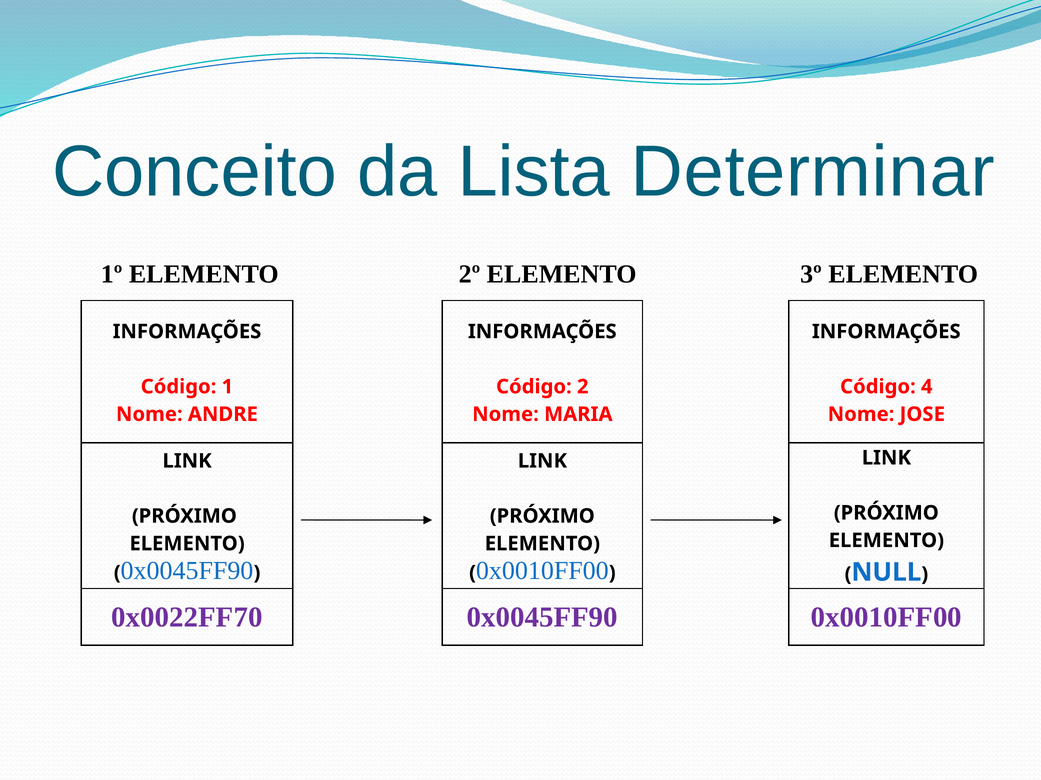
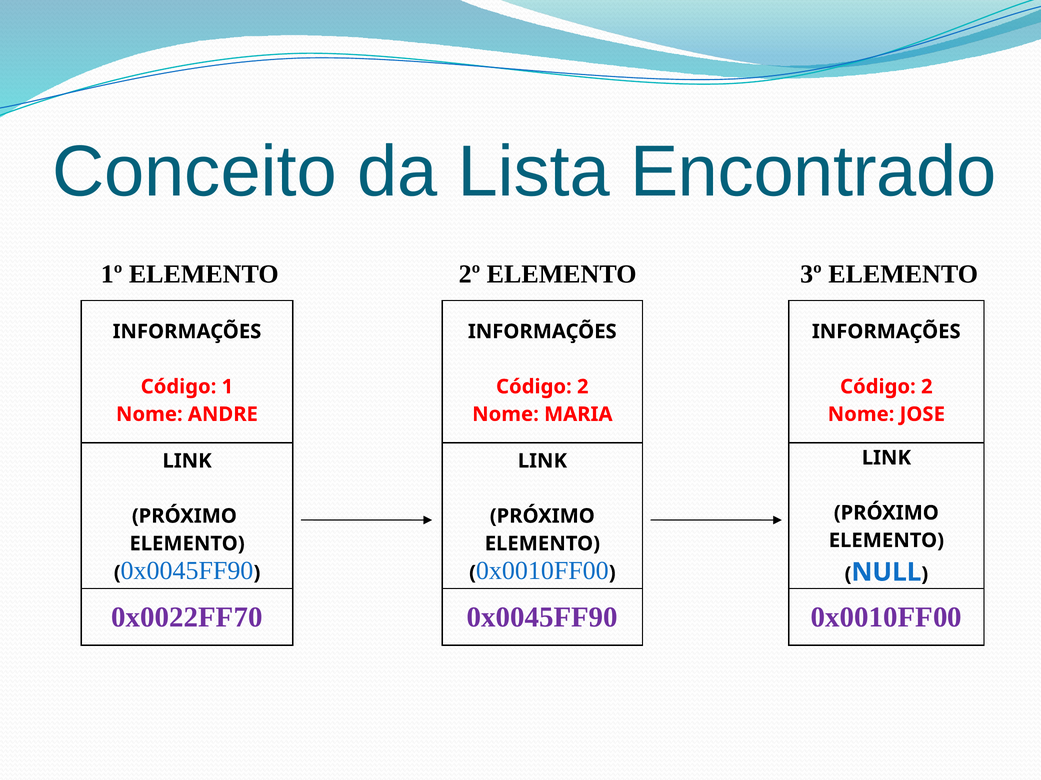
Determinar: Determinar -> Encontrado (813, 172)
4: 4 -> 2 (927, 387)
